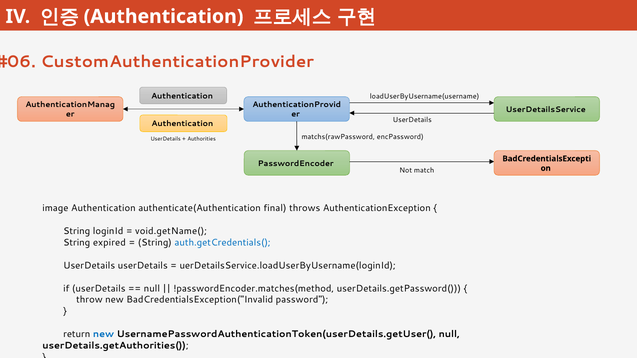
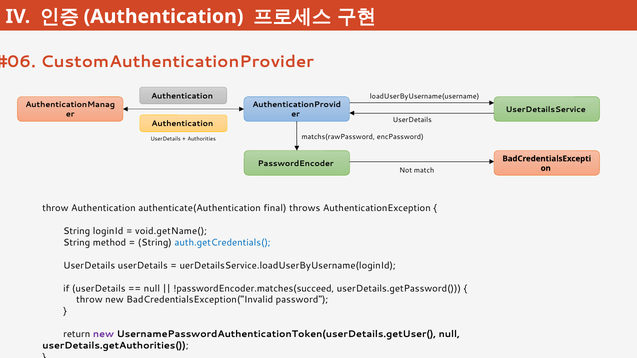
image: image -> throw (55, 208)
expired: expired -> method (109, 243)
!passwordEncoder.matches(method: !passwordEncoder.matches(method -> !passwordEncoder.matches(succeed (254, 289)
new colour: blue -> purple (103, 334)
